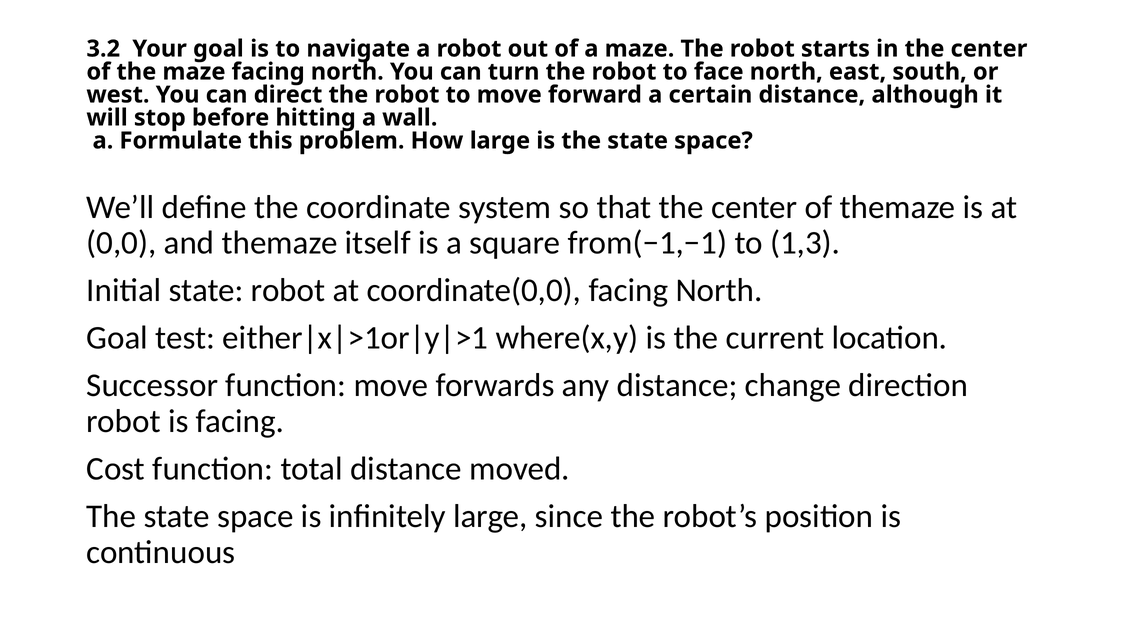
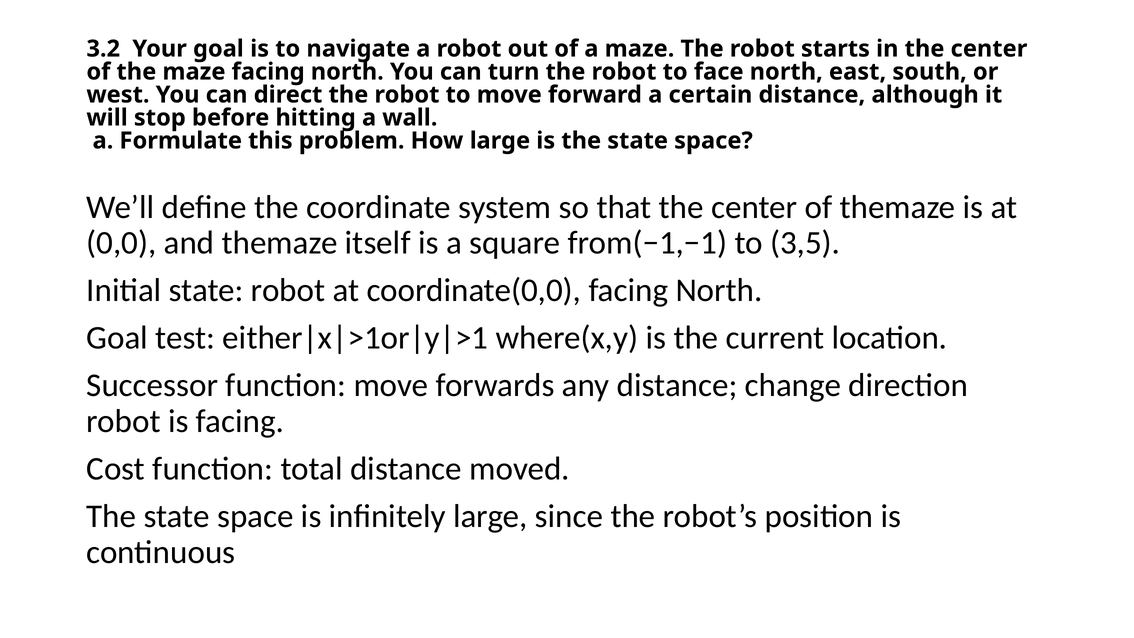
1,3: 1,3 -> 3,5 (805, 243)
